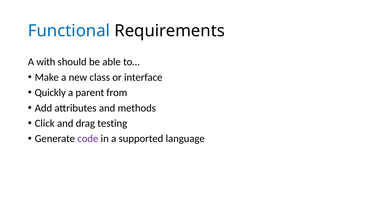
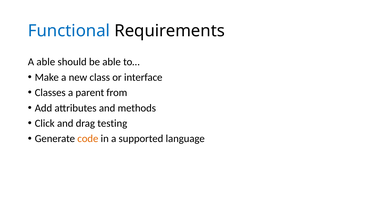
A with: with -> able (46, 62)
Quickly: Quickly -> Classes (50, 93)
code colour: purple -> orange (88, 139)
